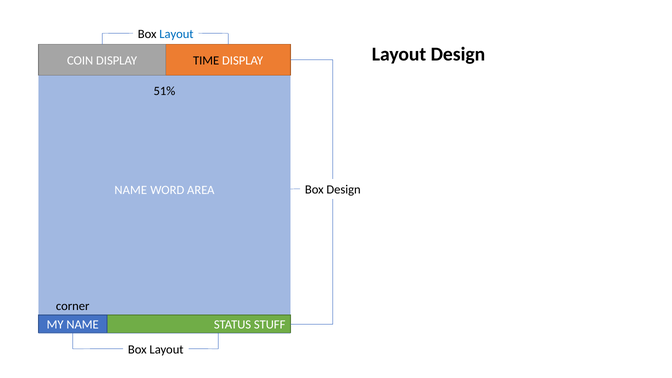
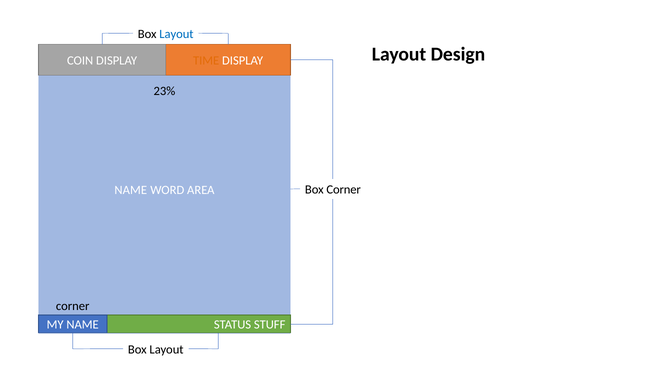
TIME colour: black -> orange (206, 61)
51%: 51% -> 23% (164, 91)
Box Design: Design -> Corner (344, 190)
